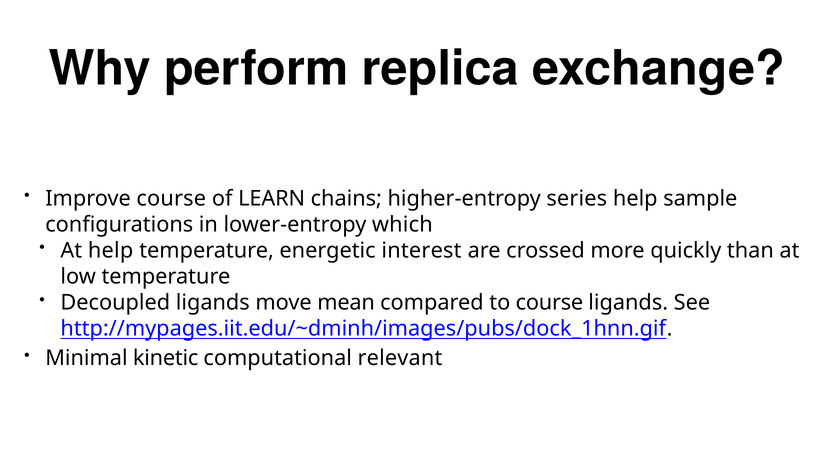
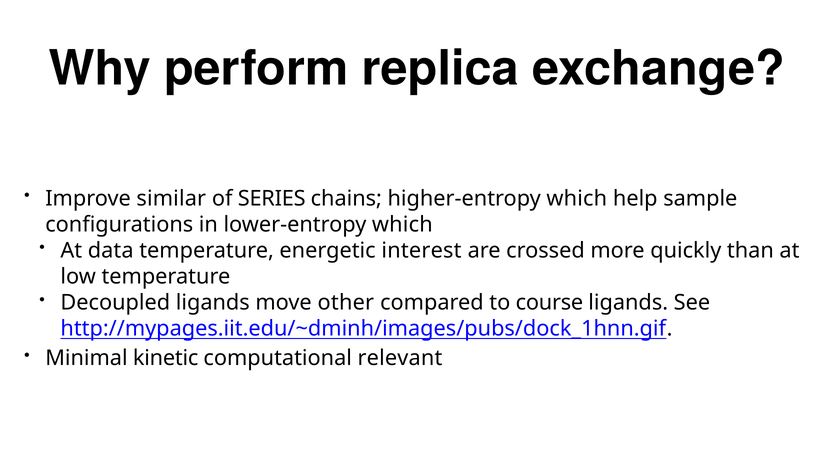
Improve course: course -> similar (171, 198)
LEARN: LEARN -> SERIES (272, 198)
higher-entropy series: series -> which (577, 198)
At help: help -> data (111, 251)
mean: mean -> other (346, 303)
